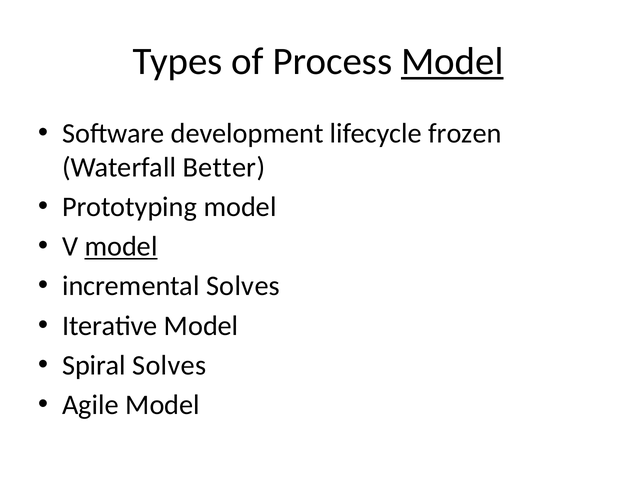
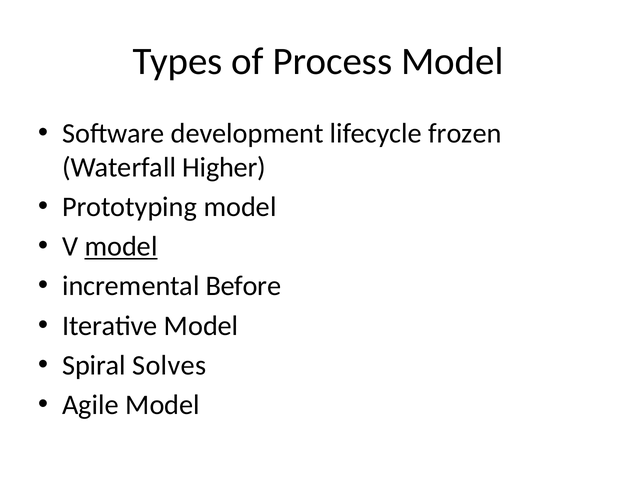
Model underline: present -> none (452, 62)
Better: Better -> Higher (224, 168)
incremental Solves: Solves -> Before (243, 287)
